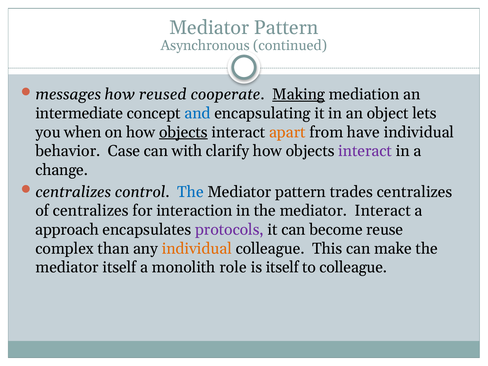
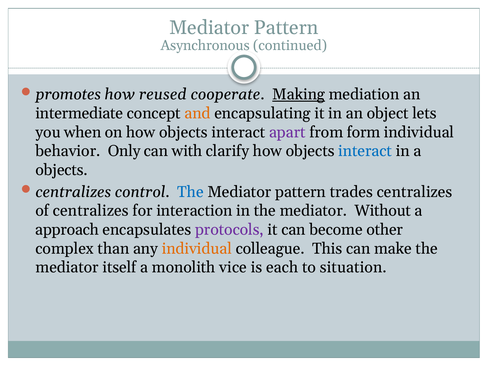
messages: messages -> promotes (68, 94)
and colour: blue -> orange (198, 113)
objects underline: present -> none (183, 132)
apart colour: orange -> purple (287, 132)
have: have -> form (364, 132)
Case: Case -> Only (124, 151)
interact colour: purple -> blue (365, 151)
change: change -> objects (62, 170)
mediator Interact: Interact -> Without (383, 211)
reuse: reuse -> other (385, 230)
role: role -> vice (233, 267)
is itself: itself -> each (282, 267)
to colleague: colleague -> situation (353, 267)
